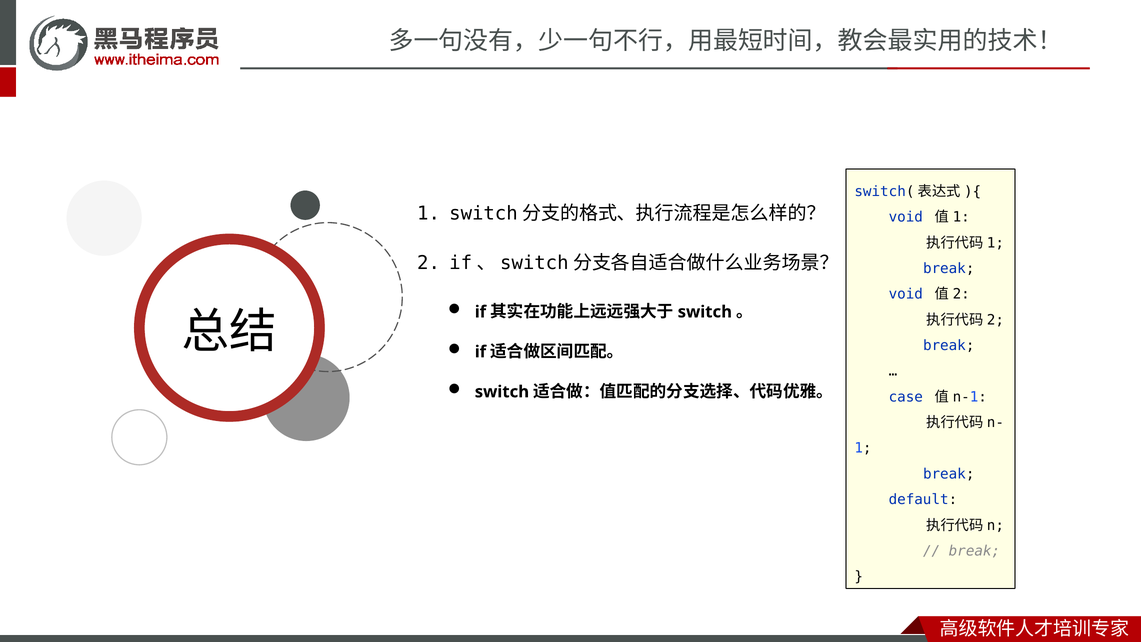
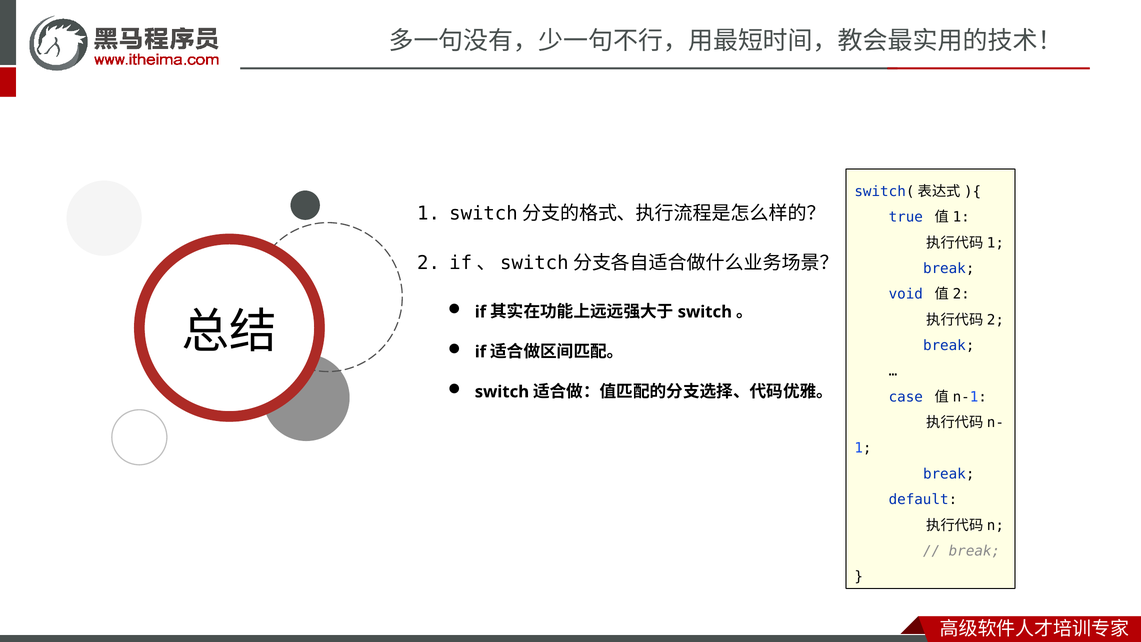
void: void -> true (906, 217)
